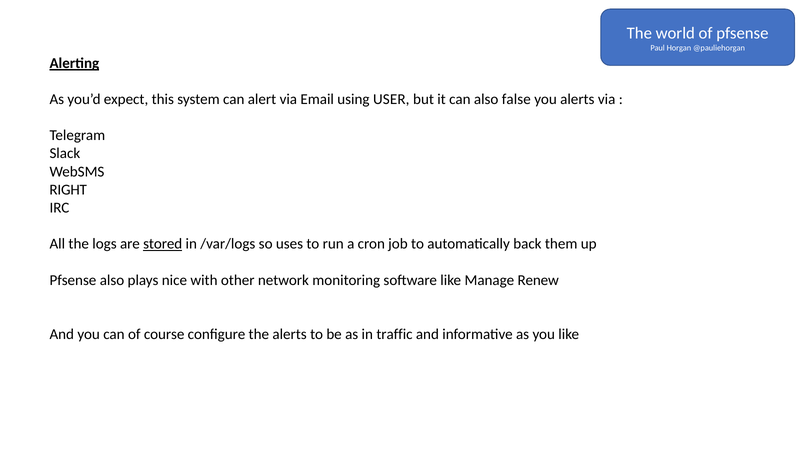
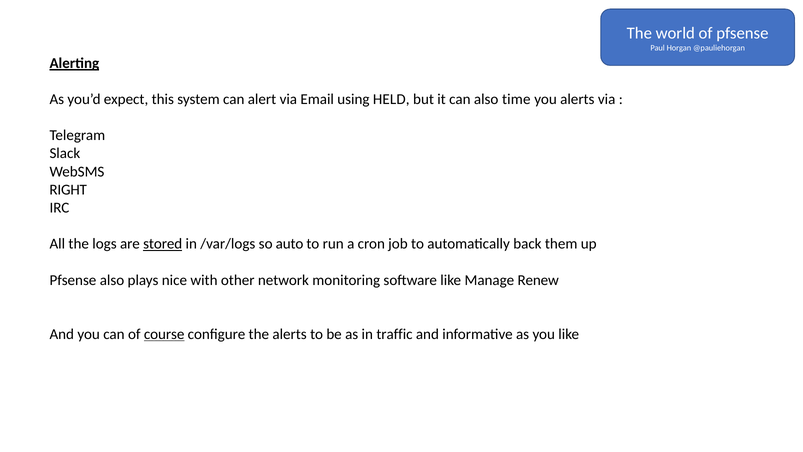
USER: USER -> HELD (391, 99)
false: false -> time (516, 99)
uses: uses -> auto (290, 244)
course underline: none -> present (164, 334)
